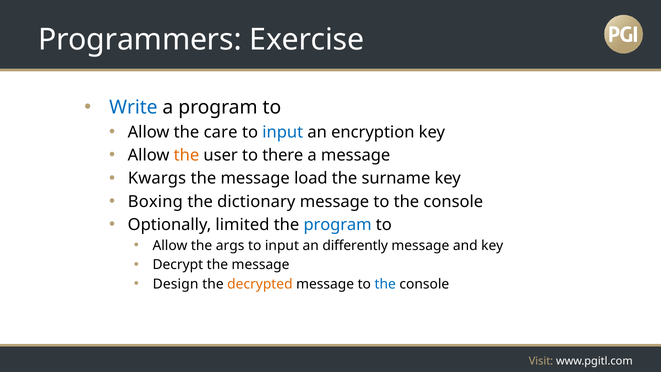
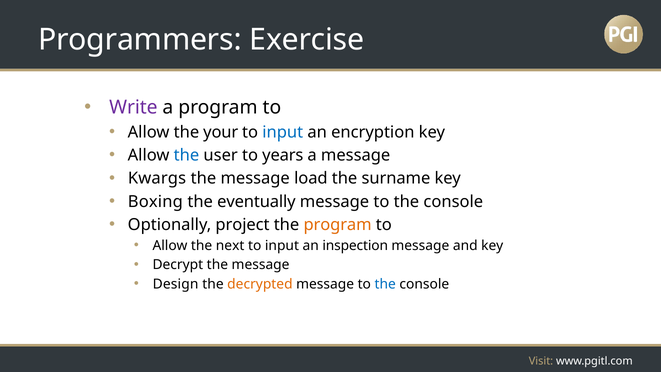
Write colour: blue -> purple (133, 108)
care: care -> your (221, 132)
the colour: orange -> blue (187, 155)
there: there -> years (283, 155)
dictionary: dictionary -> eventually (256, 202)
limited: limited -> project (243, 225)
program colour: blue -> orange (338, 225)
args: args -> next (230, 245)
differently: differently -> inspection (355, 245)
